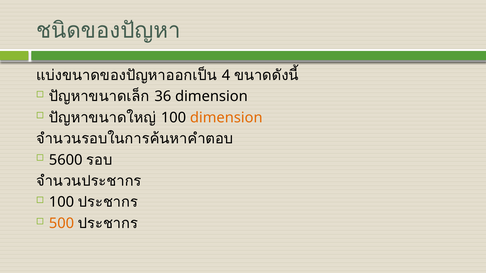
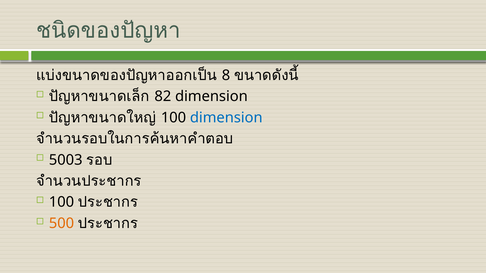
4: 4 -> 8 (226, 75)
36: 36 -> 82 (163, 97)
dimension colour: orange -> blue (226, 118)
5600: 5600 -> 5003 (66, 160)
